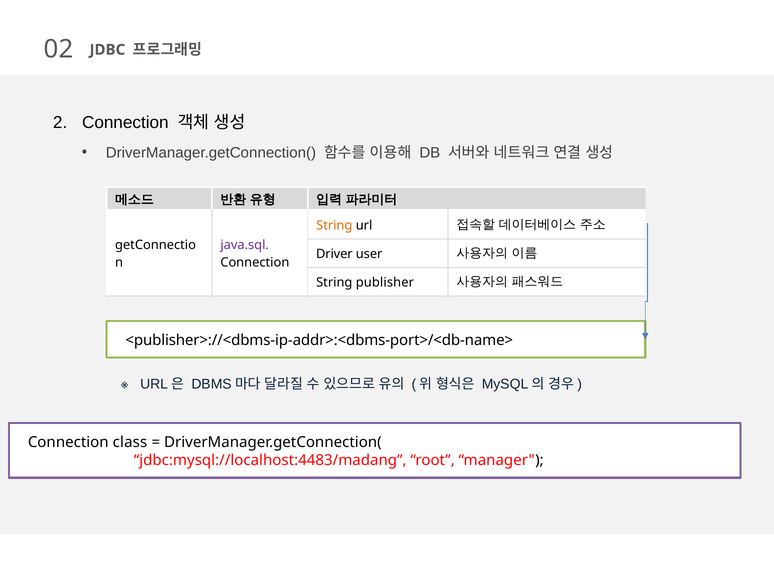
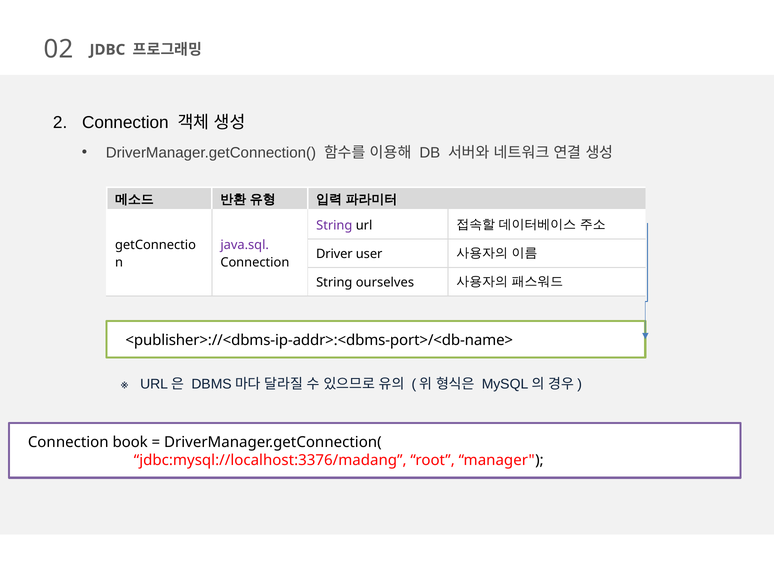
String colour: orange -> purple (334, 225)
publisher: publisher -> ourselves (385, 282)
class: class -> book (130, 442)
jdbc:mysql://localhost:4483/madang: jdbc:mysql://localhost:4483/madang -> jdbc:mysql://localhost:3376/madang (270, 460)
